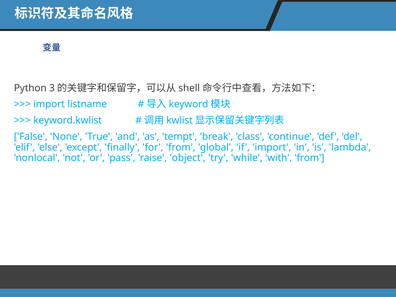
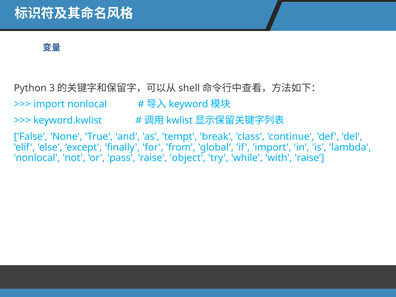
import listname: listname -> nonlocal (87, 104)
with from: from -> raise (309, 158)
